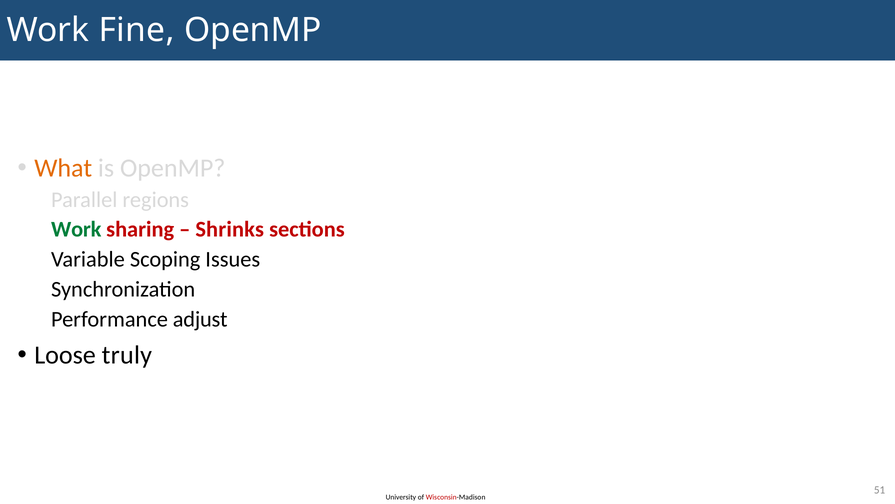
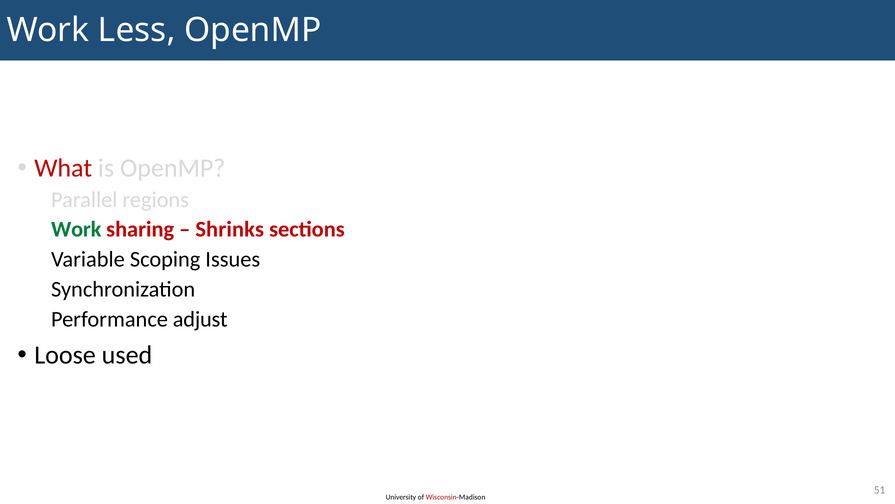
Fine: Fine -> Less (137, 30)
What colour: orange -> red (63, 168)
truly: truly -> used (127, 355)
